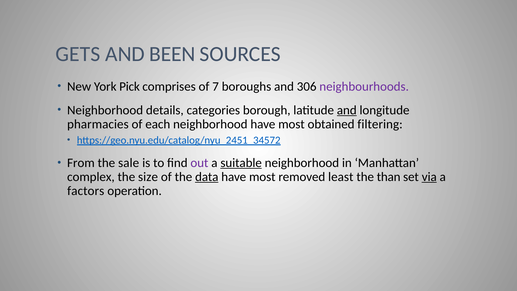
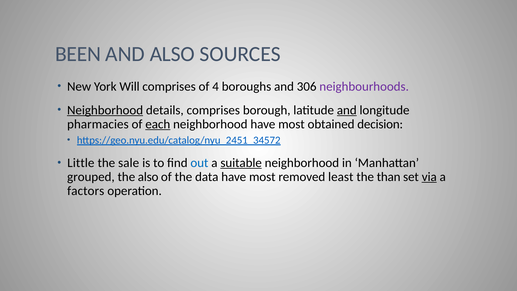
GETS: GETS -> BEEN (78, 54)
AND BEEN: BEEN -> ALSO (172, 54)
Pick: Pick -> Will (130, 86)
7: 7 -> 4 (216, 86)
Neighborhood underline: none -> present (105, 110)
details categories: categories -> comprises (213, 110)
each underline: none -> present (158, 124)
filtering: filtering -> decision (380, 124)
From: From -> Little (81, 163)
out colour: purple -> blue (199, 163)
complex: complex -> grouped (91, 177)
the size: size -> also (148, 177)
data underline: present -> none (207, 177)
